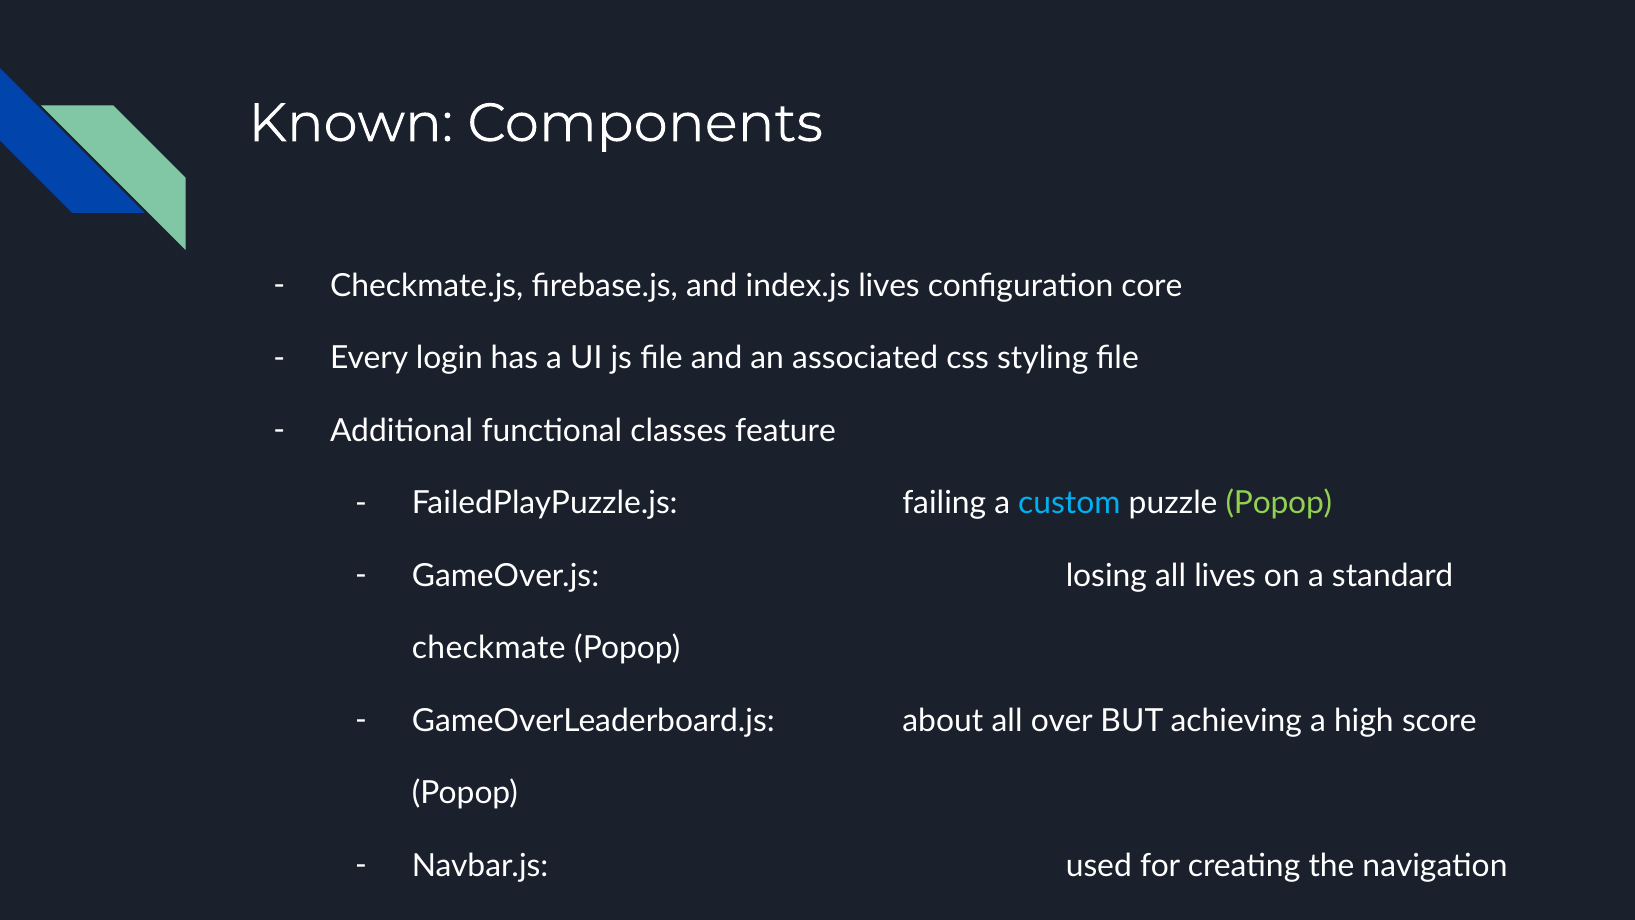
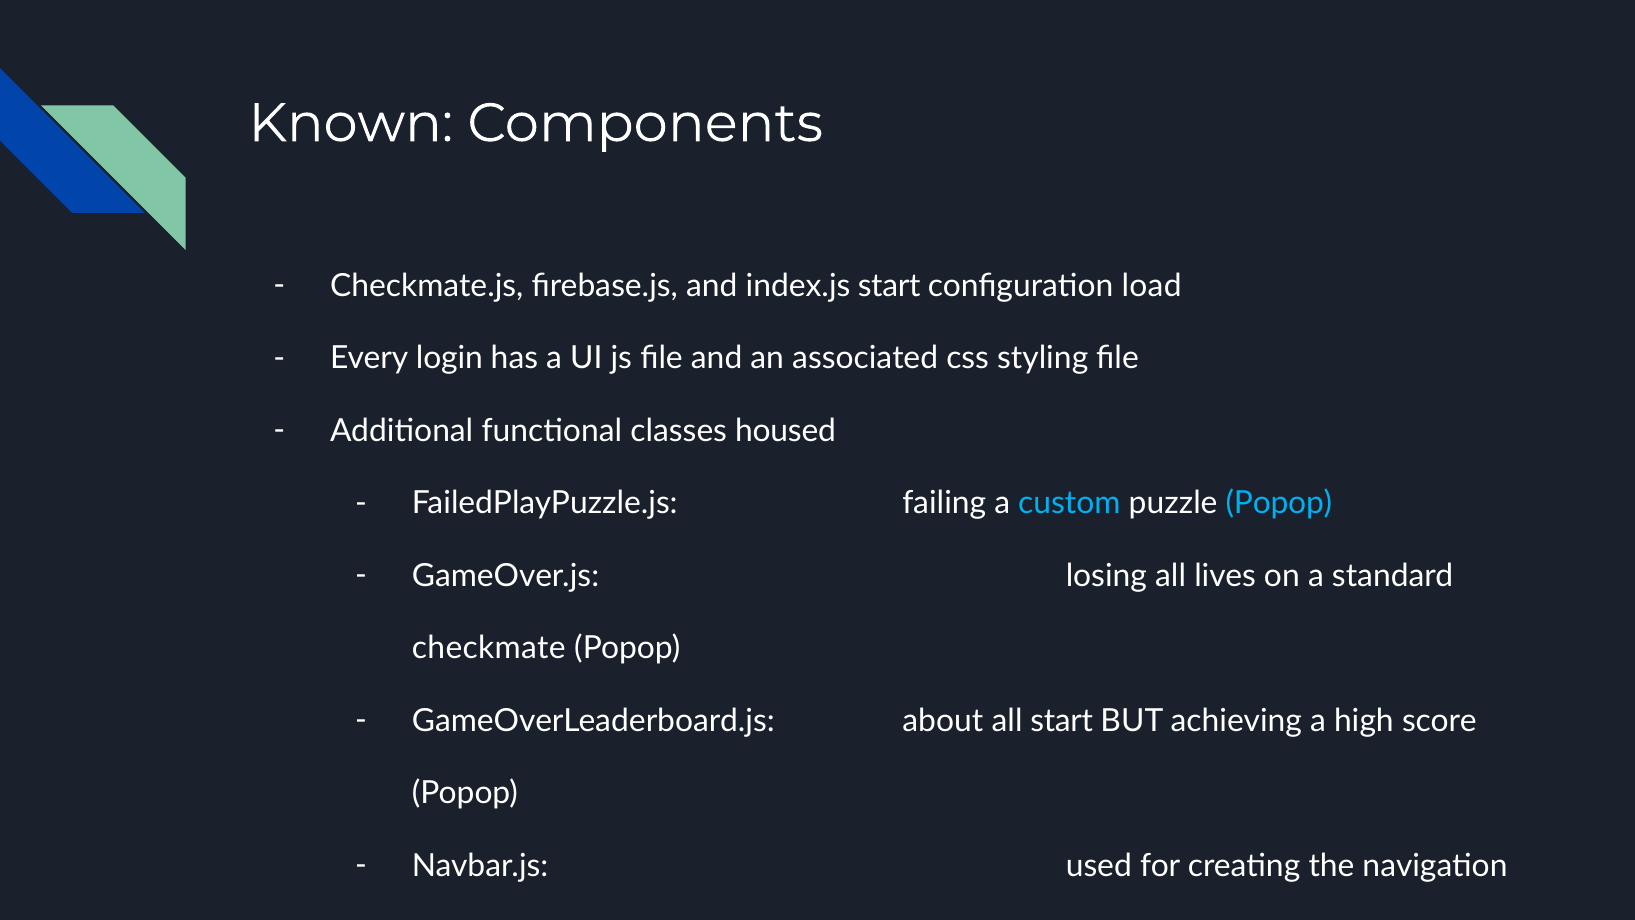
index.js lives: lives -> start (889, 286)
core: core -> load (1152, 286)
feature: feature -> housed (786, 431)
Popop colour: light green -> light blue (1279, 503)
all over: over -> start (1062, 721)
